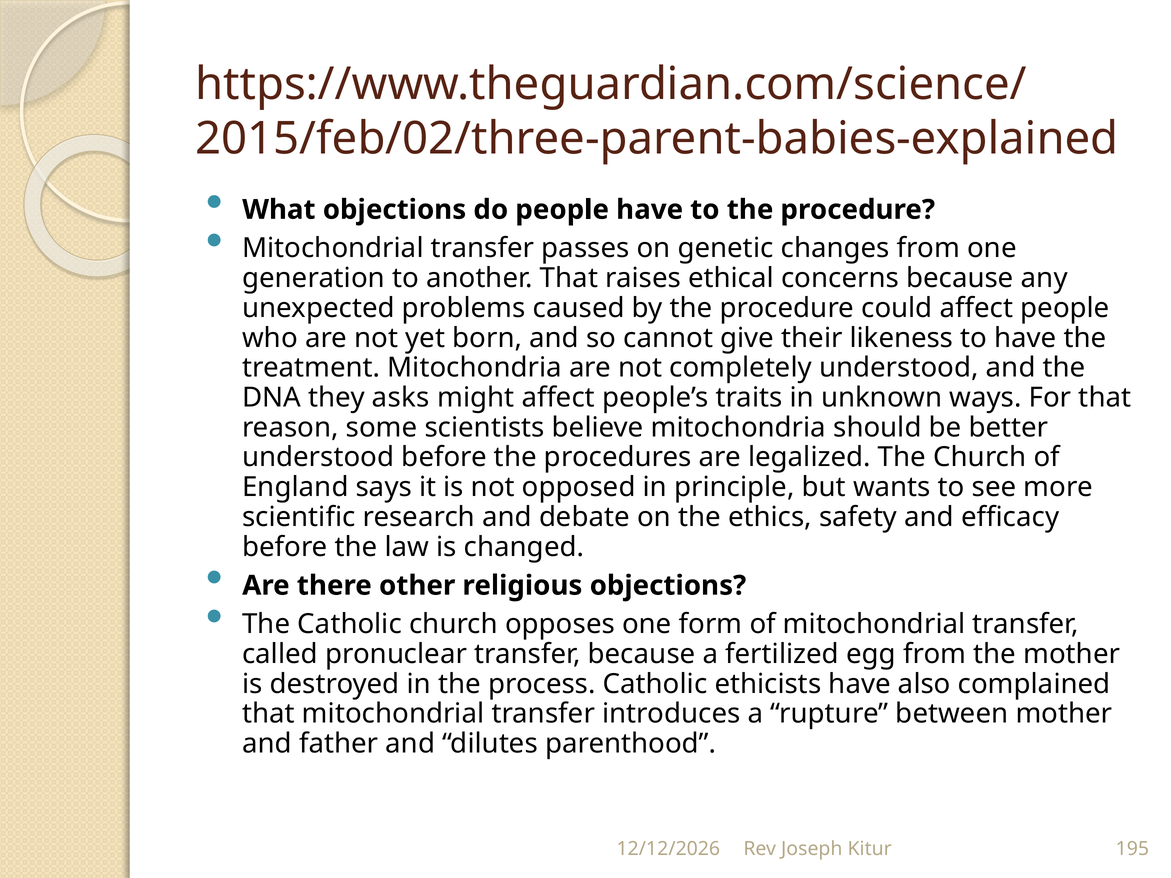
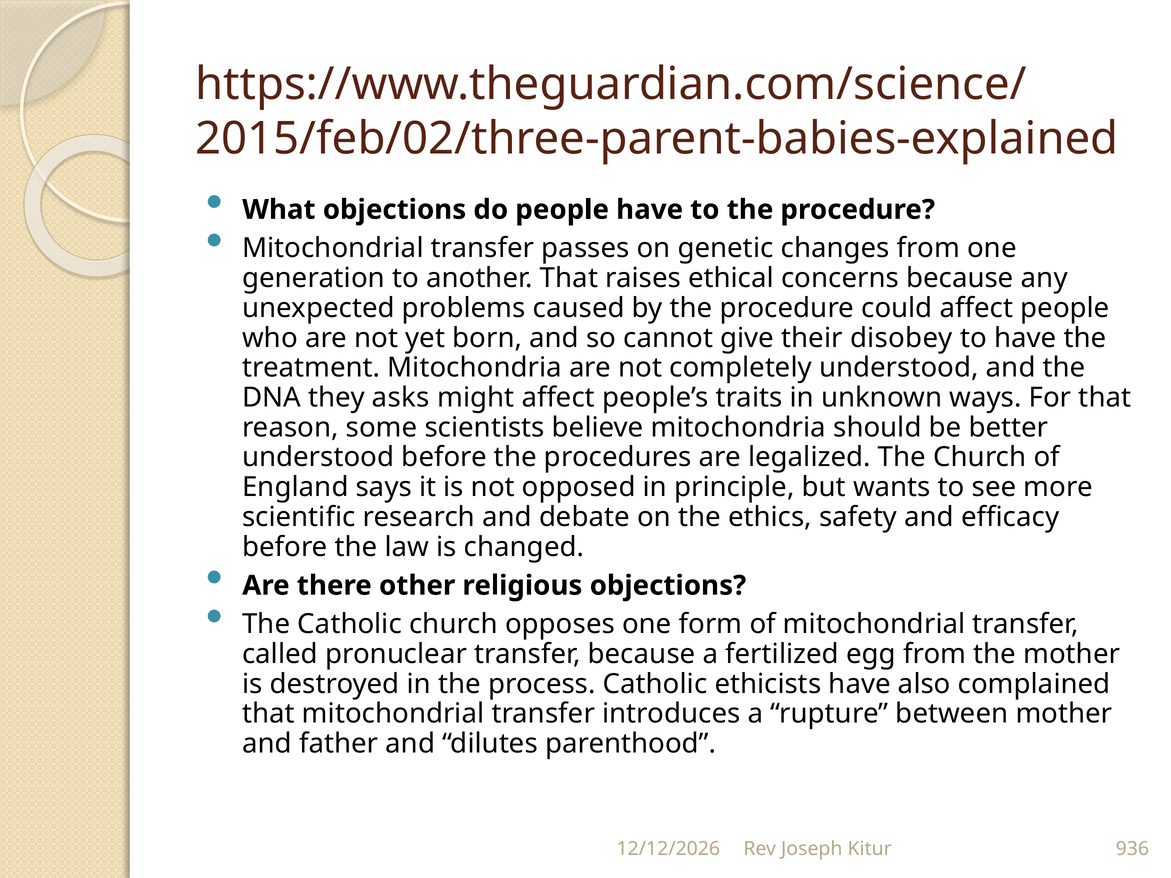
likeness: likeness -> disobey (901, 338)
195: 195 -> 936 (1132, 849)
